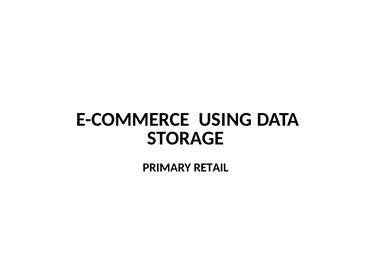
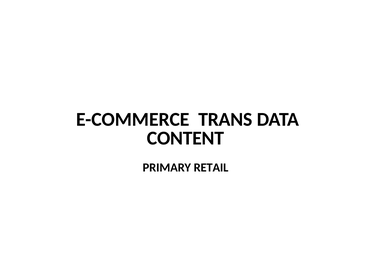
USING: USING -> TRANS (225, 119)
STORAGE: STORAGE -> CONTENT (186, 138)
